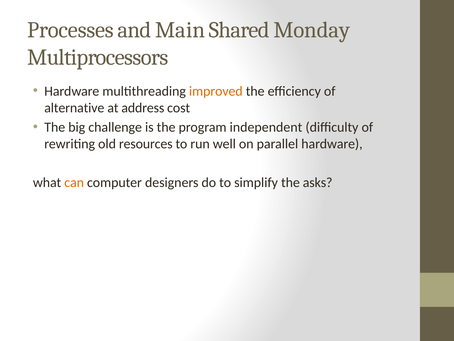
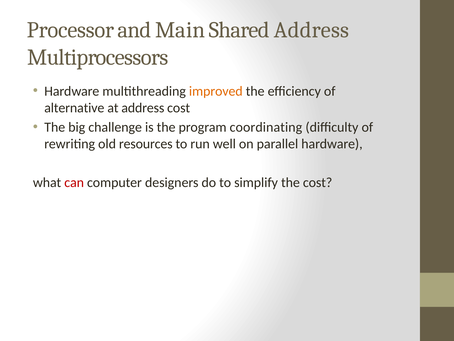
Processes: Processes -> Processor (71, 30)
Shared Monday: Monday -> Address (312, 30)
independent: independent -> coordinating (266, 127)
can colour: orange -> red (74, 182)
the asks: asks -> cost (318, 182)
